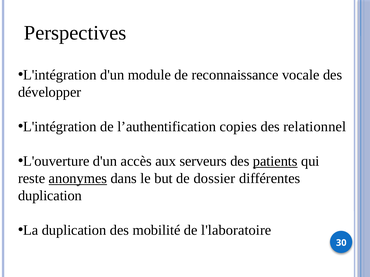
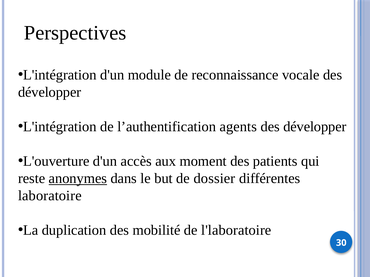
copies: copies -> agents (238, 127)
relationnel: relationnel -> développer (315, 127)
serveurs: serveurs -> moment (203, 161)
patients underline: present -> none (275, 161)
duplication: duplication -> laboratoire (50, 196)
